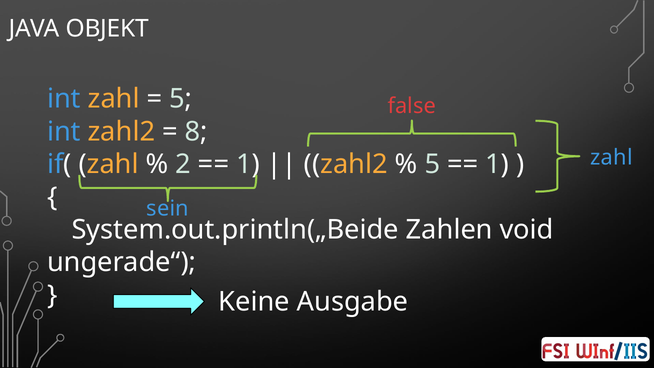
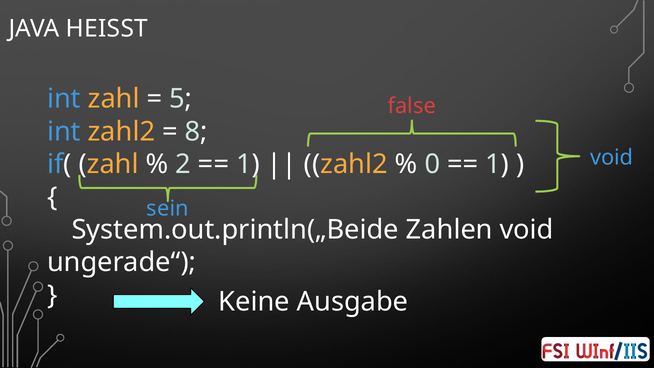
OBJEKT: OBJEKT -> HEISST (107, 28)
zahl: zahl -> void (612, 158)
5: 5 -> 0 (432, 164)
